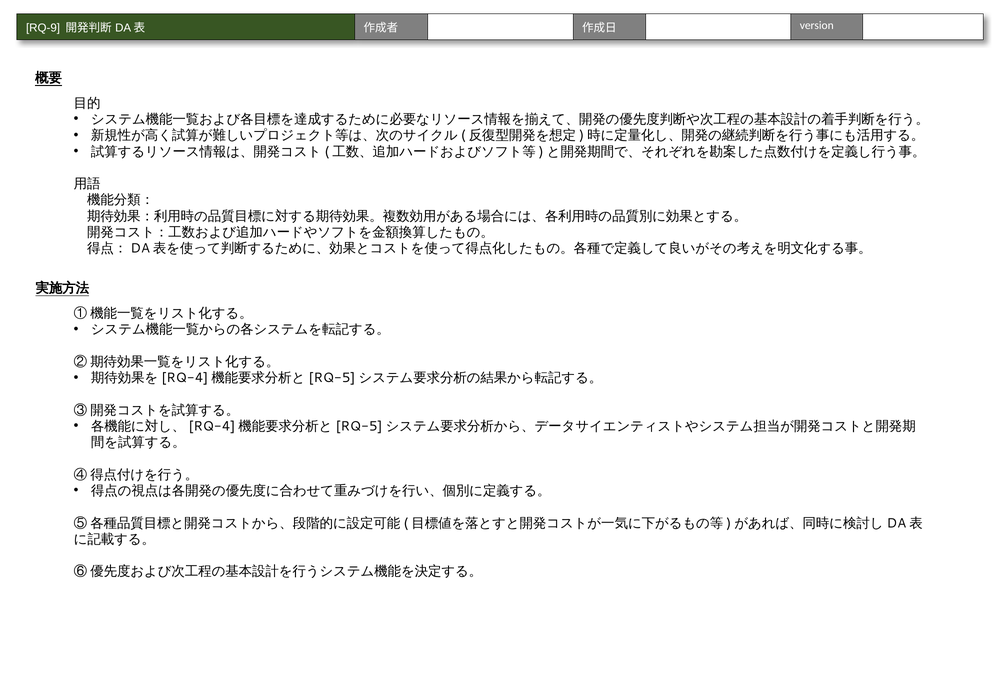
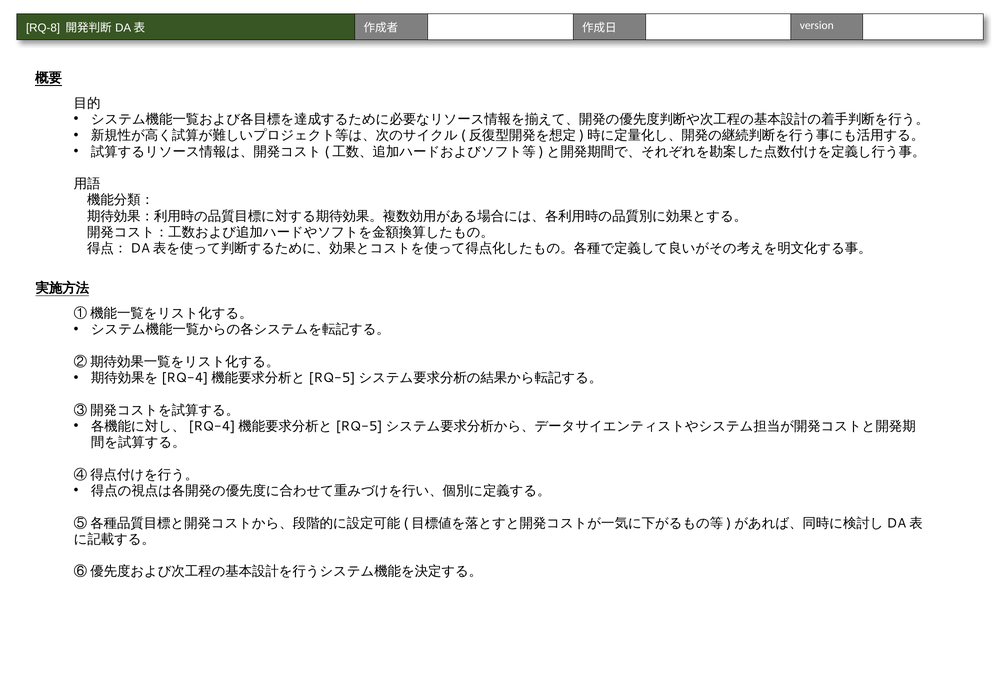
RQ-9: RQ-9 -> RQ-8 (43, 28)
